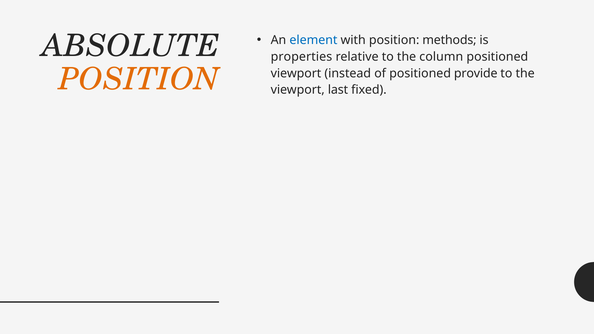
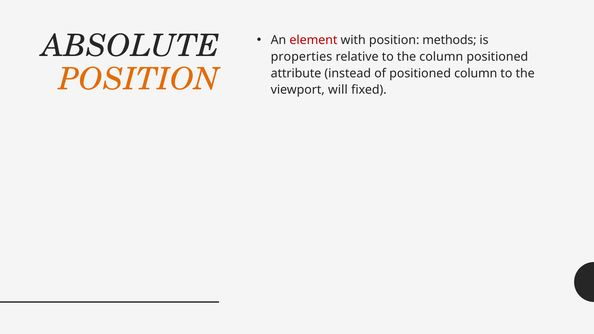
element colour: blue -> red (313, 40)
viewport: viewport -> attribute (296, 73)
positioned provide: provide -> column (476, 73)
last: last -> will (338, 90)
